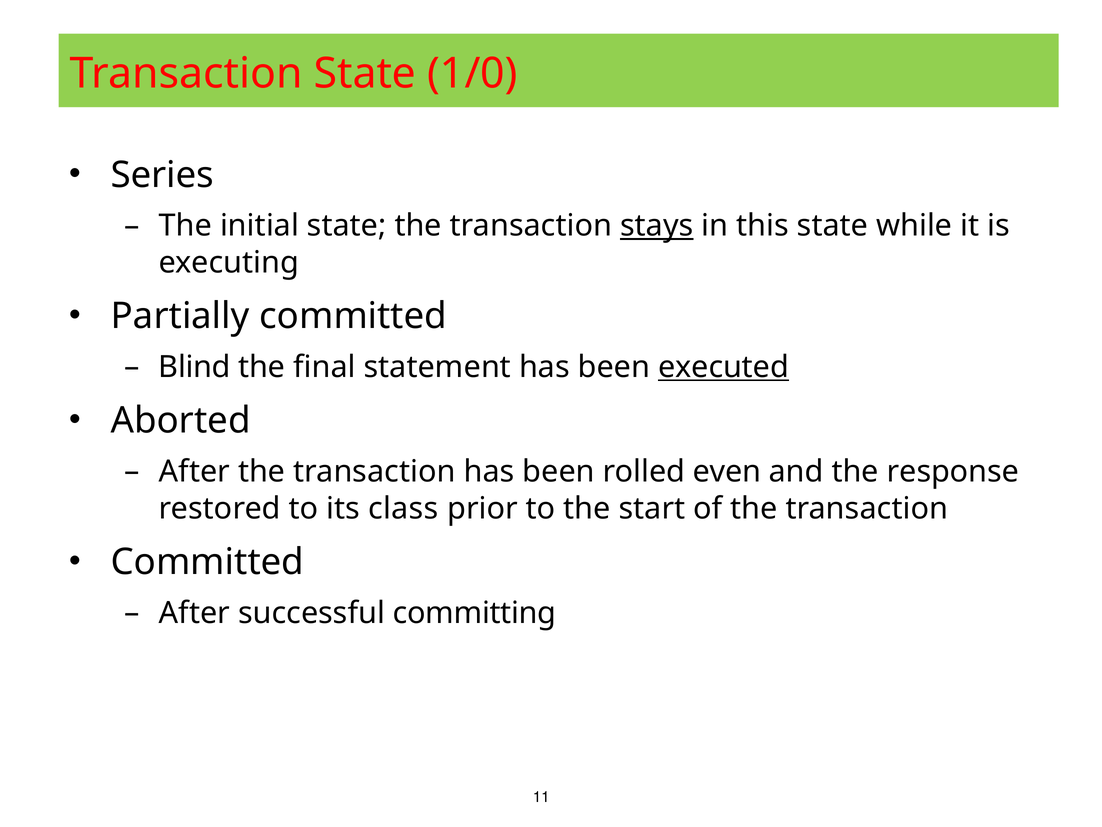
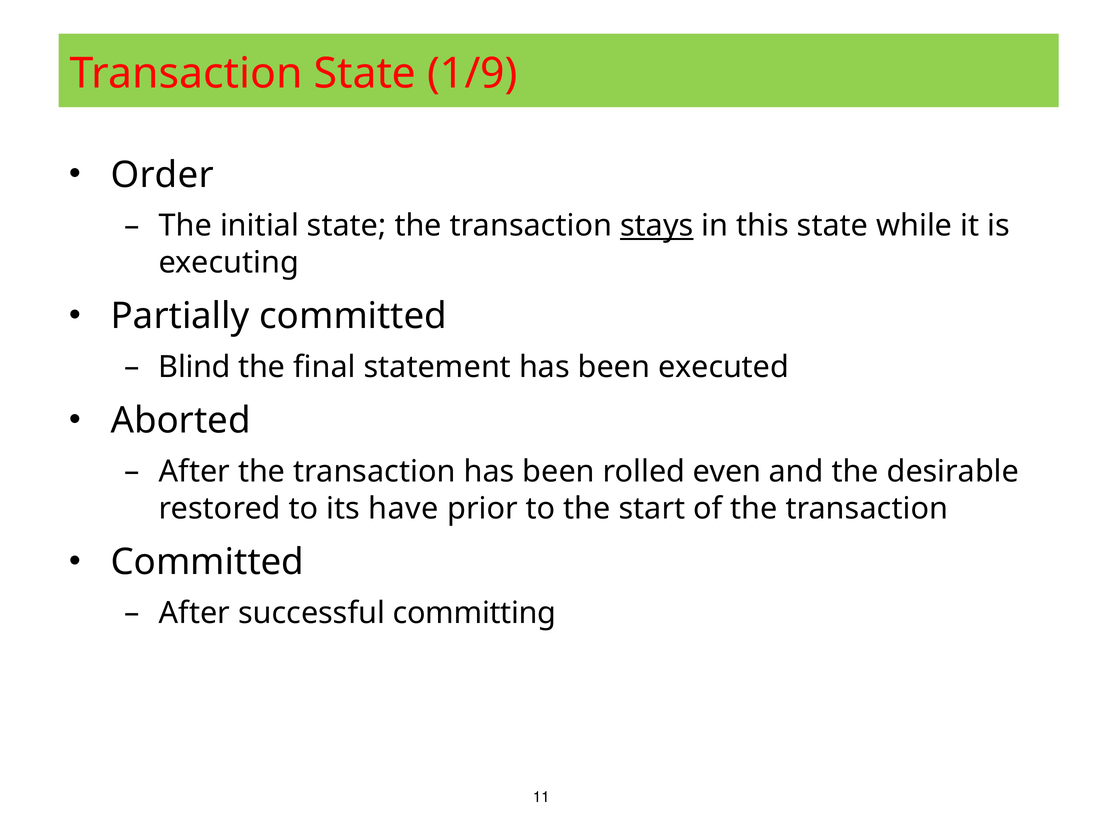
1/0: 1/0 -> 1/9 (472, 73)
Series: Series -> Order (162, 175)
executed underline: present -> none (724, 367)
response: response -> desirable (953, 471)
class: class -> have (403, 508)
